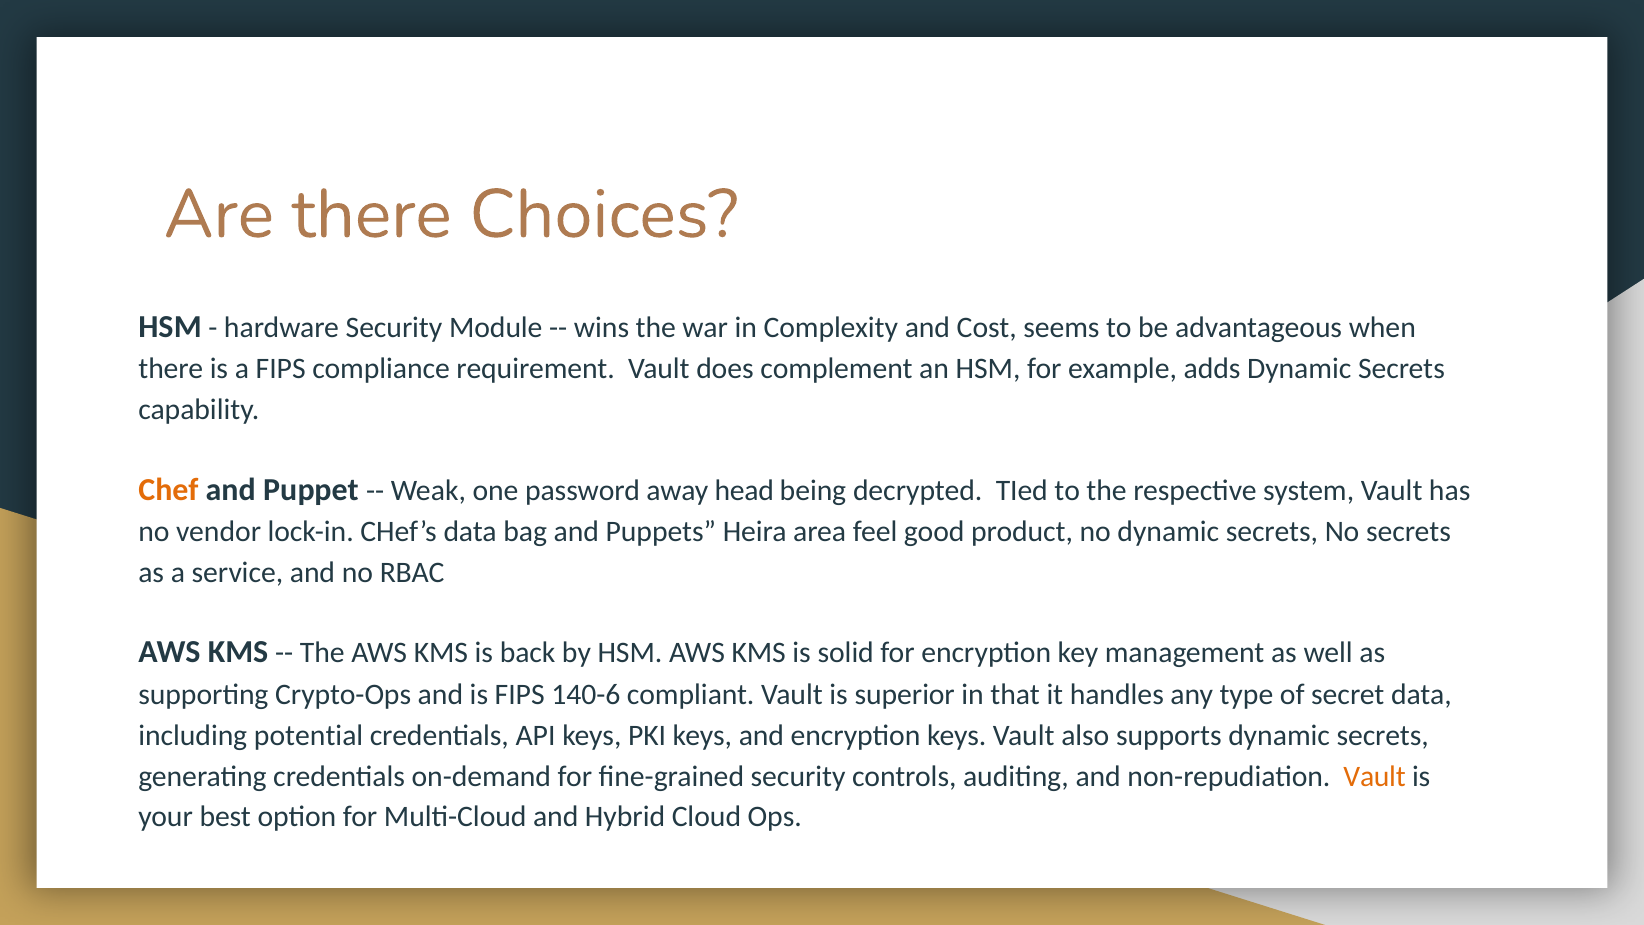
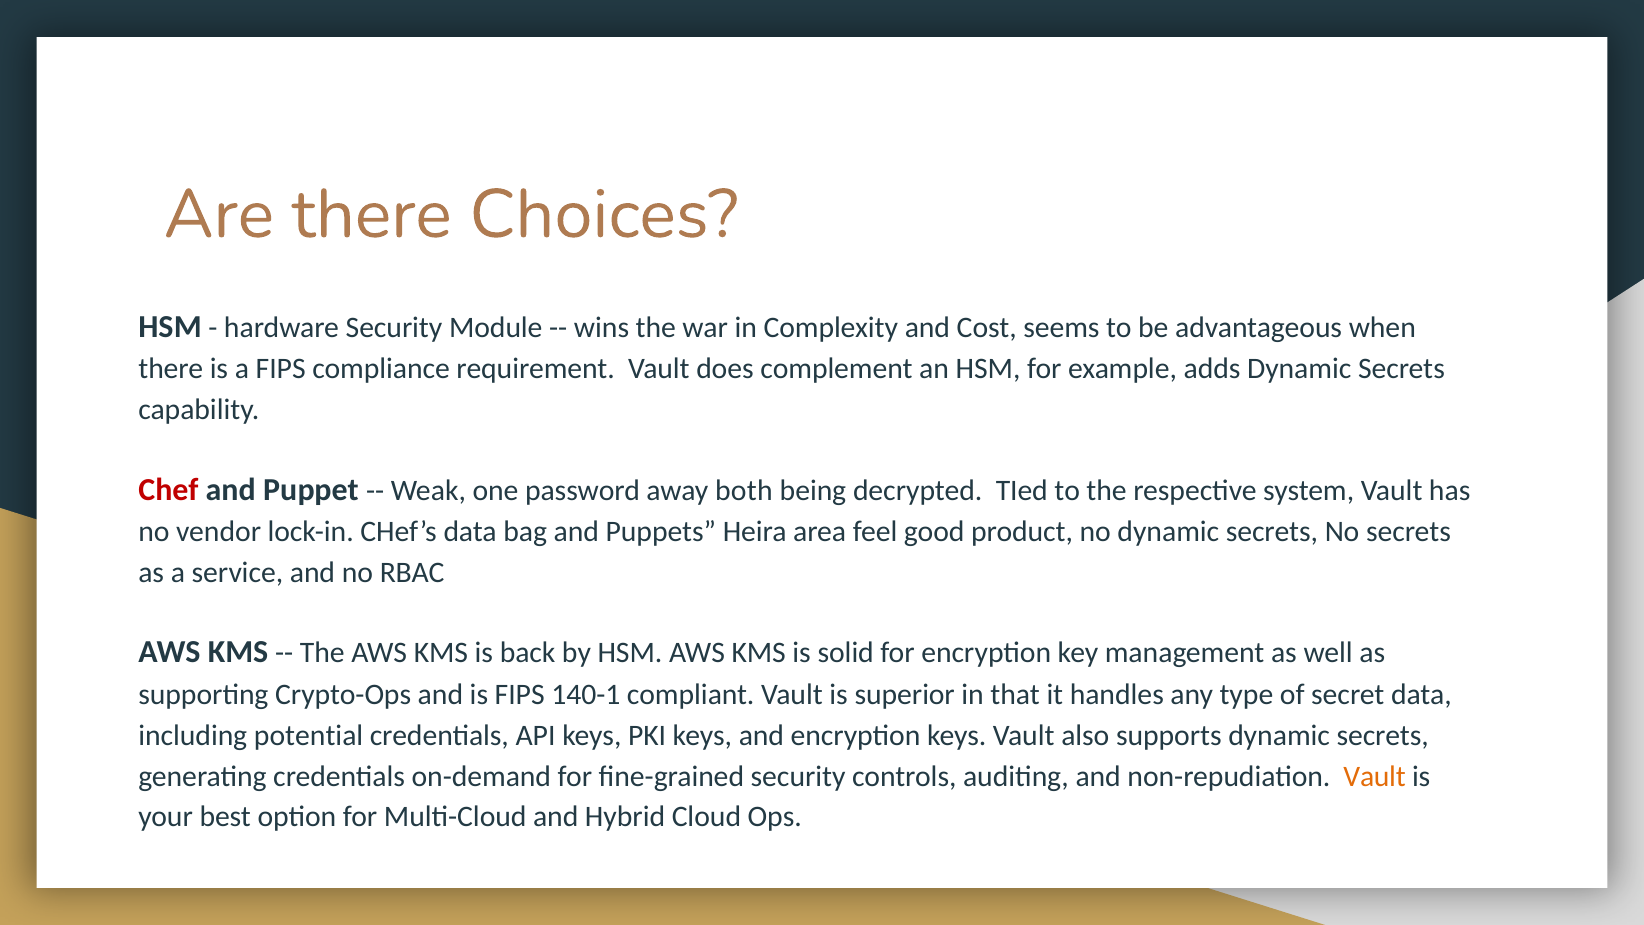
Chef colour: orange -> red (168, 489)
head: head -> both (744, 490)
140-6: 140-6 -> 140-1 (586, 694)
